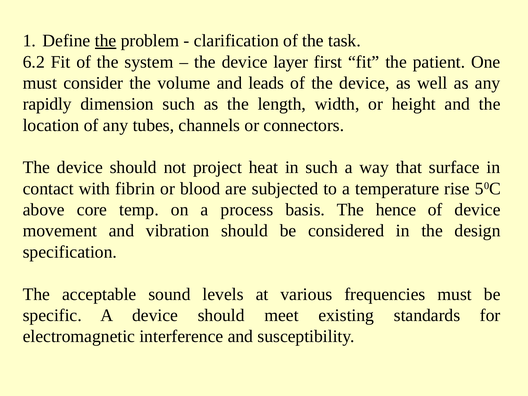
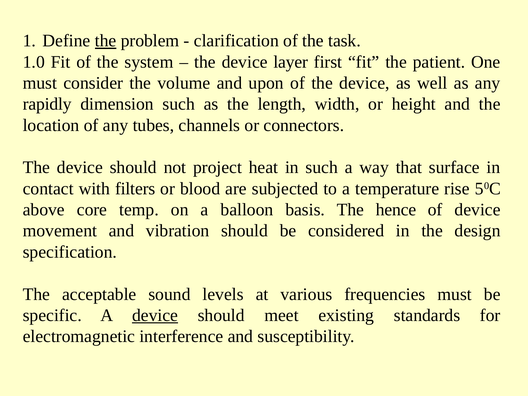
6.2: 6.2 -> 1.0 (34, 62)
leads: leads -> upon (266, 83)
fibrin: fibrin -> filters (135, 189)
process: process -> balloon (247, 210)
device underline: none -> present (155, 315)
